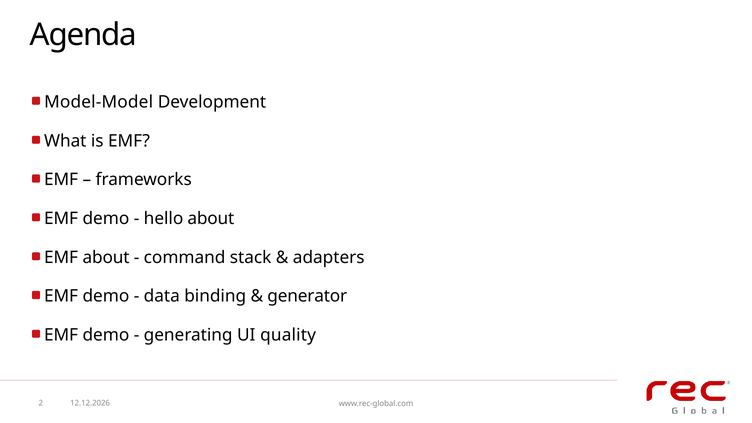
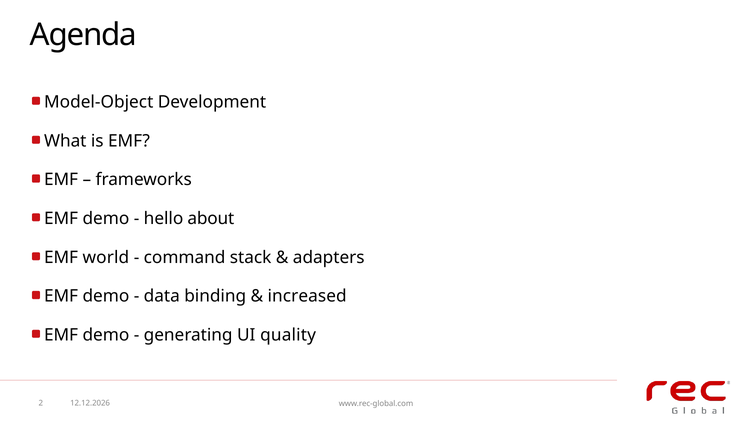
Model-Model: Model-Model -> Model-Object (99, 102)
EMF about: about -> world (106, 257)
generator: generator -> increased (307, 296)
